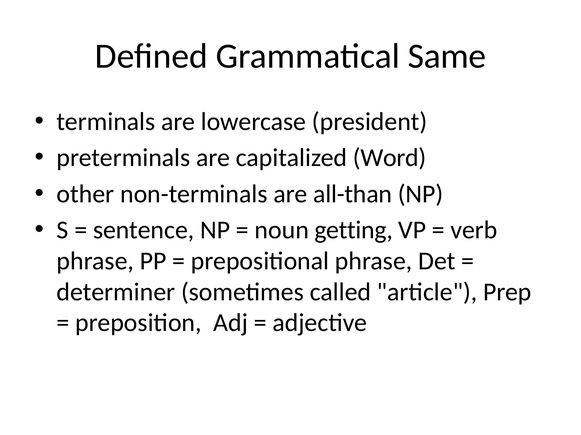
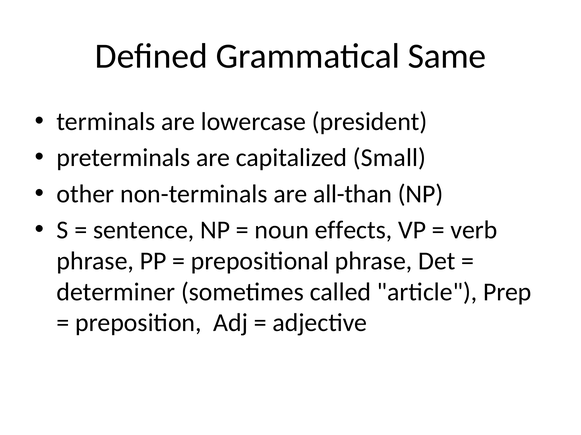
Word: Word -> Small (389, 158)
getting: getting -> effects (354, 230)
